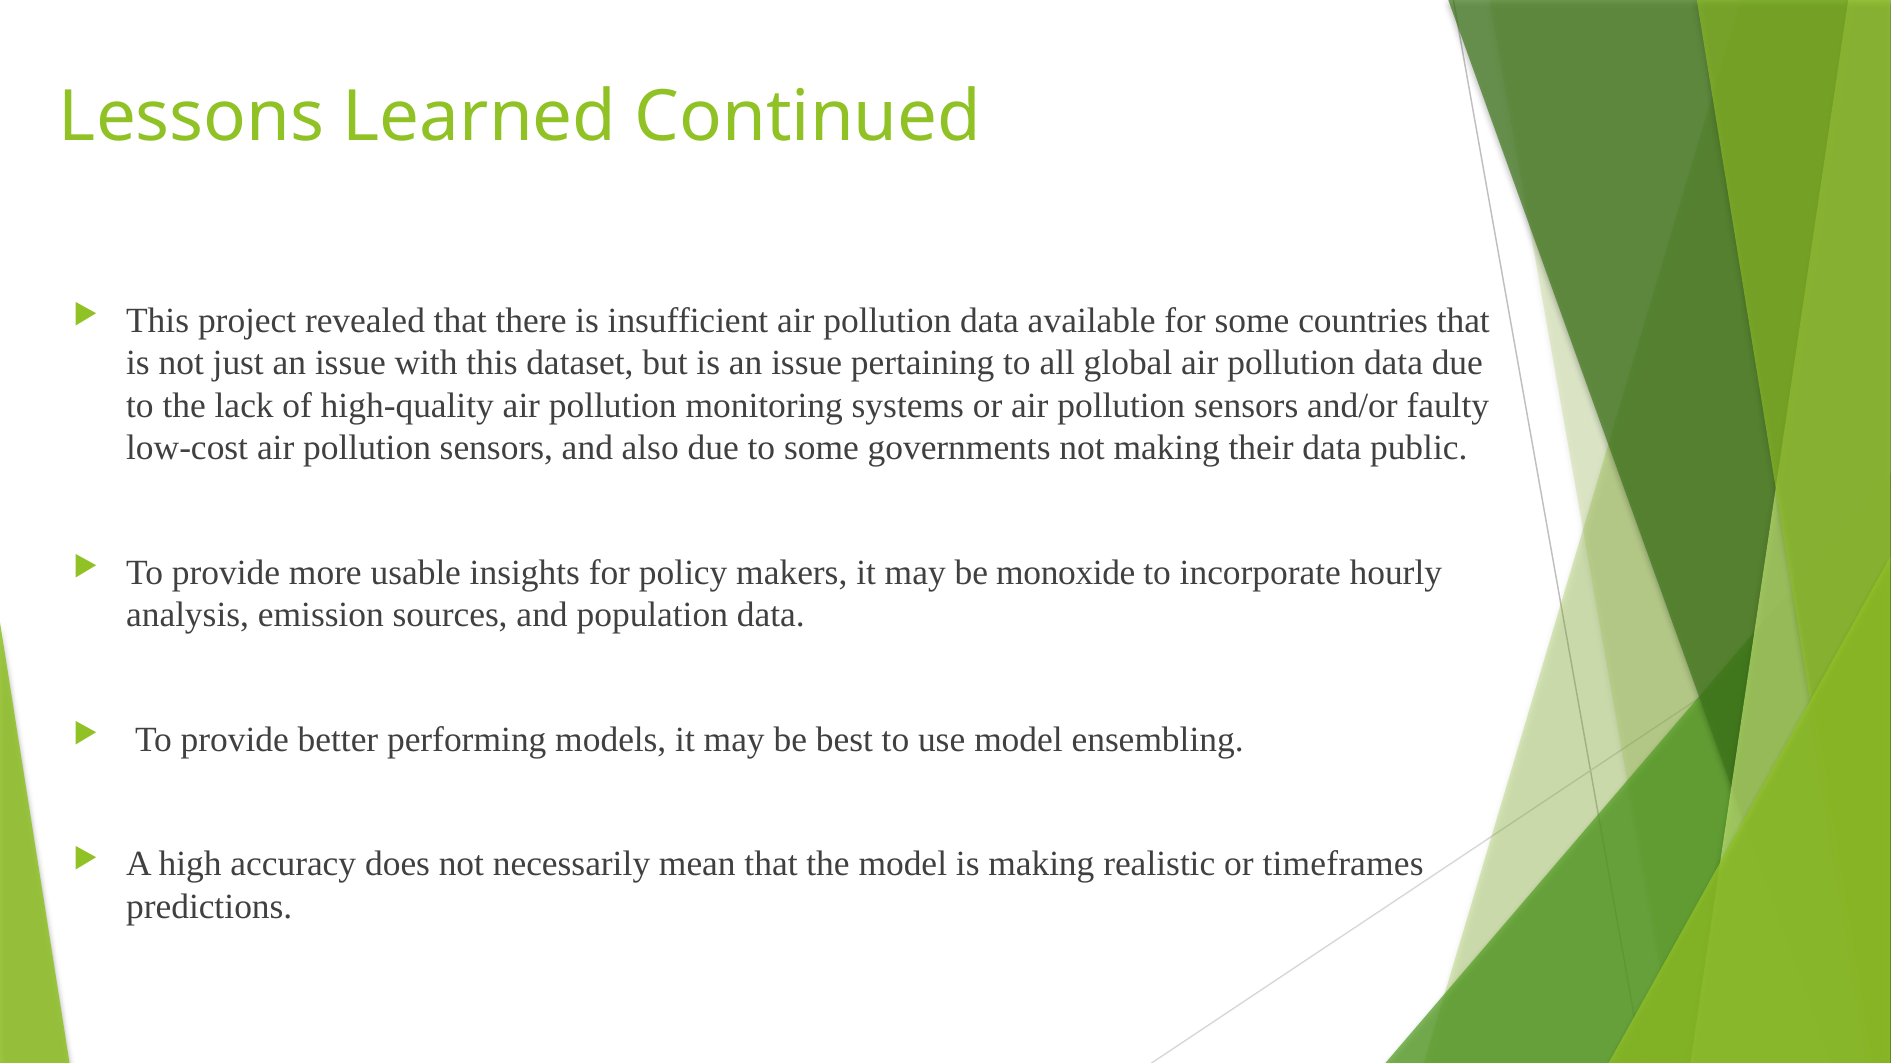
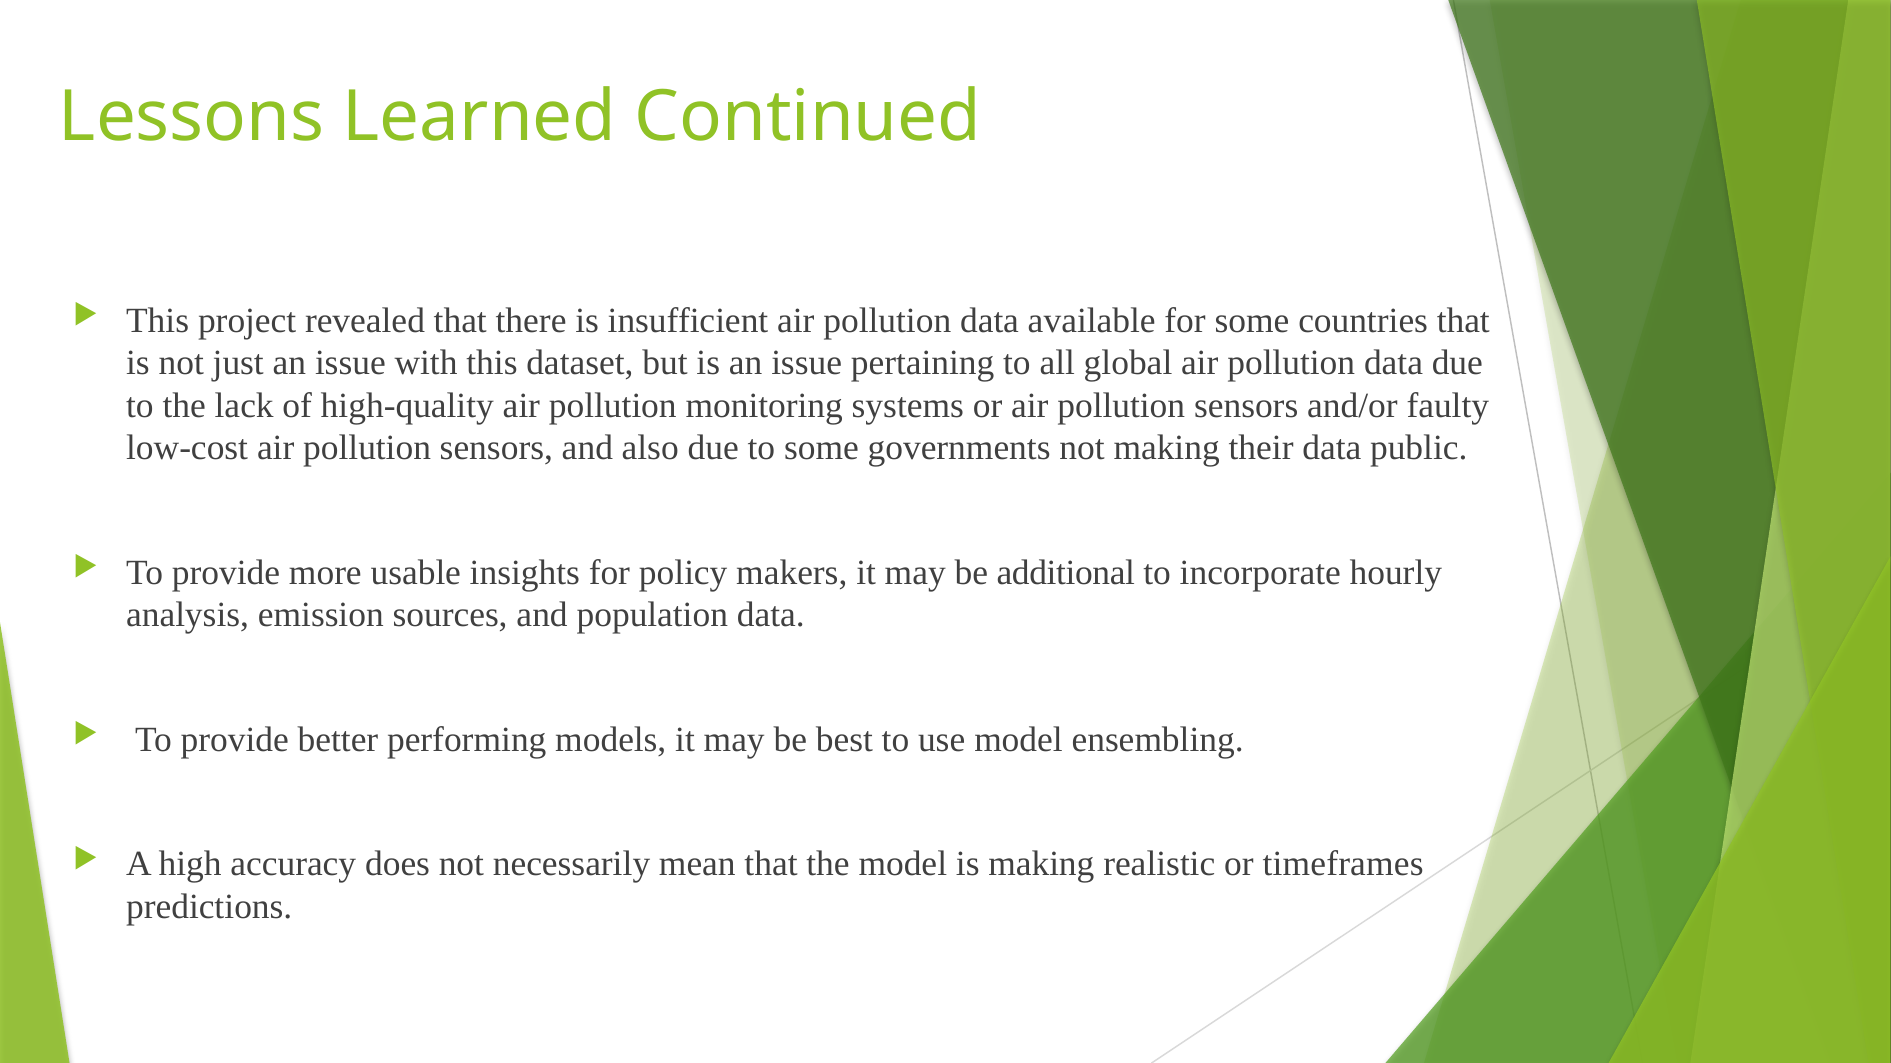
monoxide: monoxide -> additional (1066, 573)
